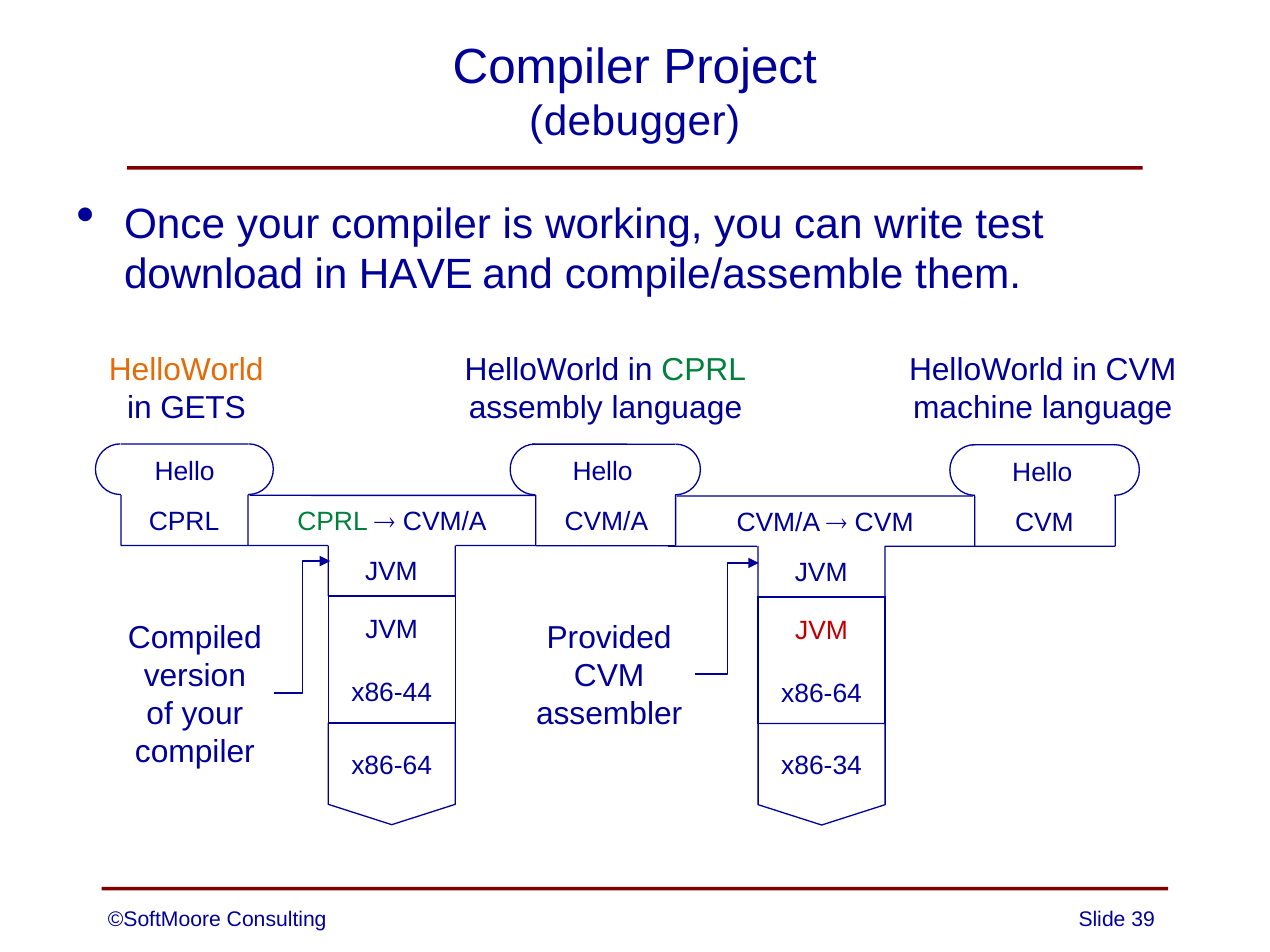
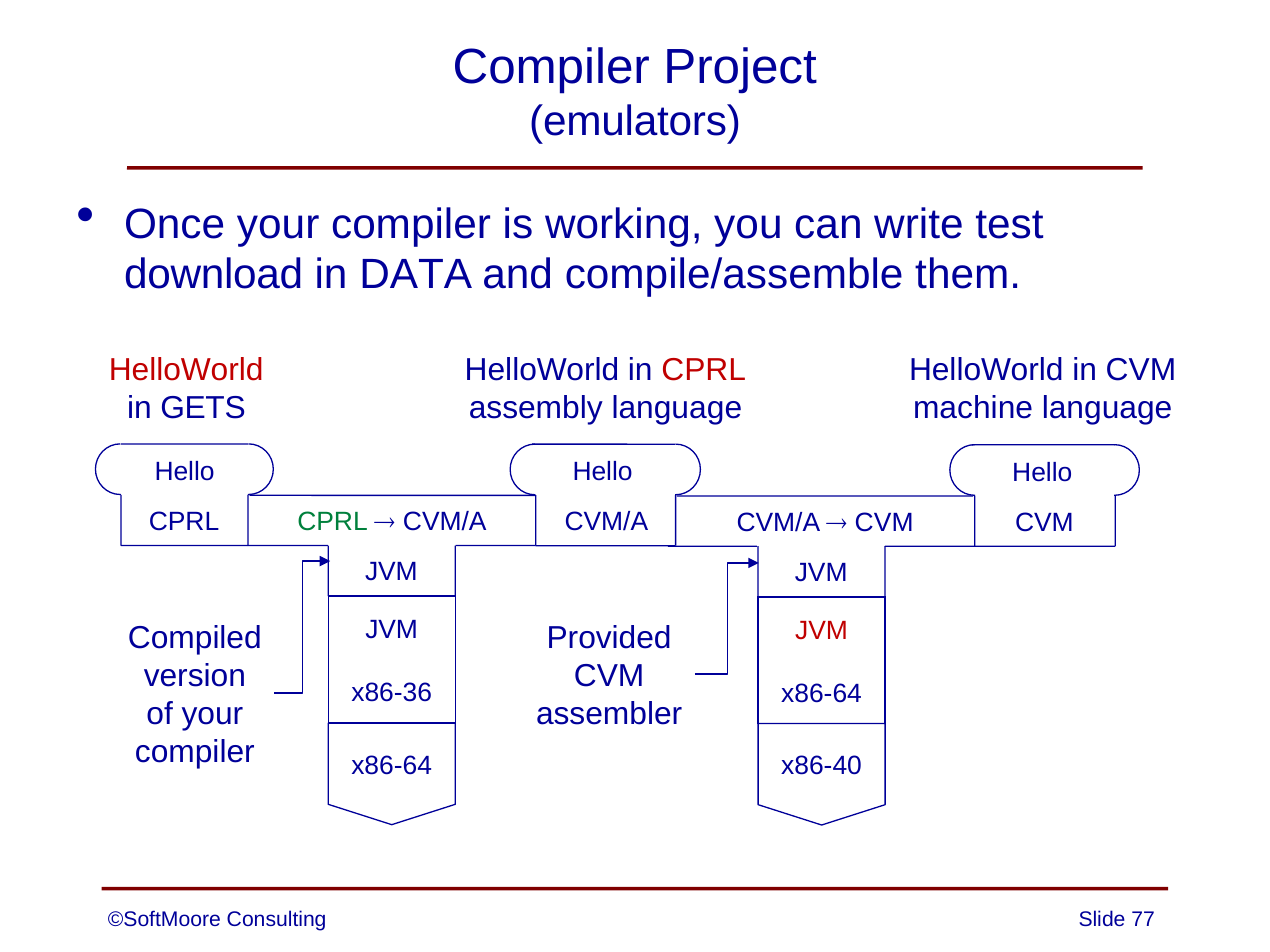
debugger: debugger -> emulators (635, 122)
HAVE: HAVE -> DATA (416, 275)
HelloWorld colour: orange -> red (186, 370)
CPRL colour: green -> red (704, 370)
x86-44: x86-44 -> x86-36 (392, 694)
x86-34: x86-34 -> x86-40 (822, 766)
39: 39 -> 77 (1143, 920)
